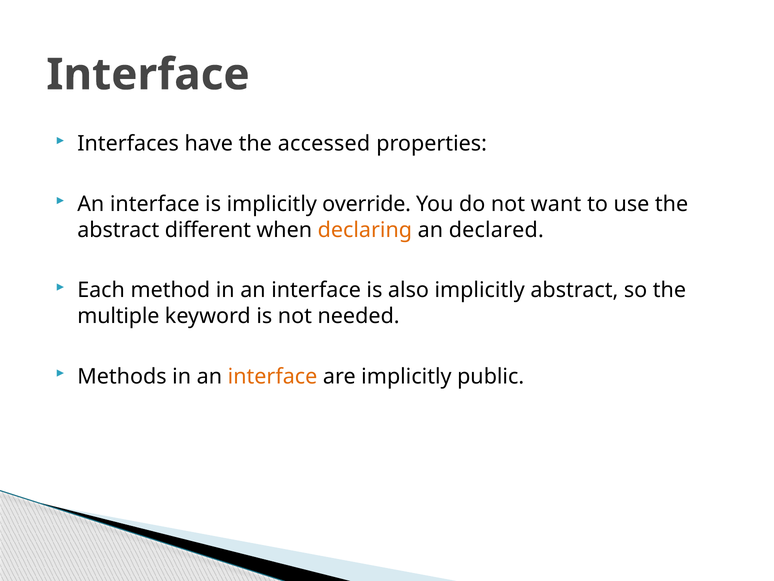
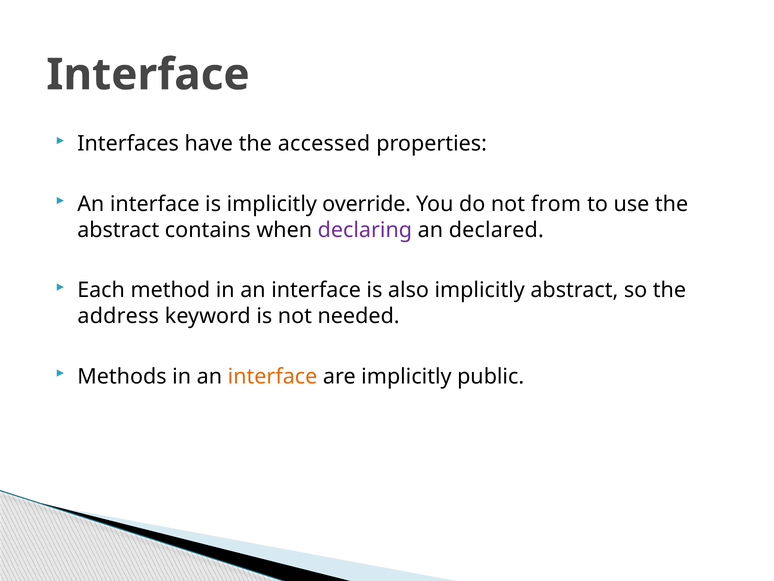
want: want -> from (556, 204)
different: different -> contains (208, 230)
declaring colour: orange -> purple (365, 230)
multiple: multiple -> address (118, 316)
